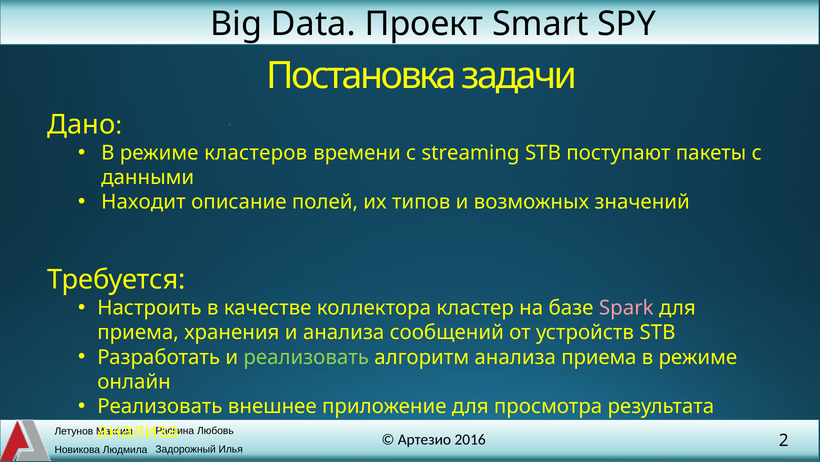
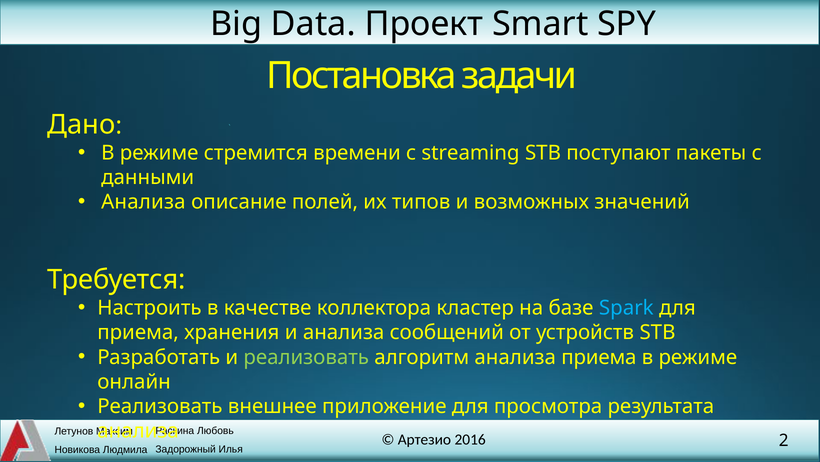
кластеров: кластеров -> стремится (256, 153)
Находит: Находит -> Анализа (143, 202)
Spark colour: pink -> light blue (626, 308)
